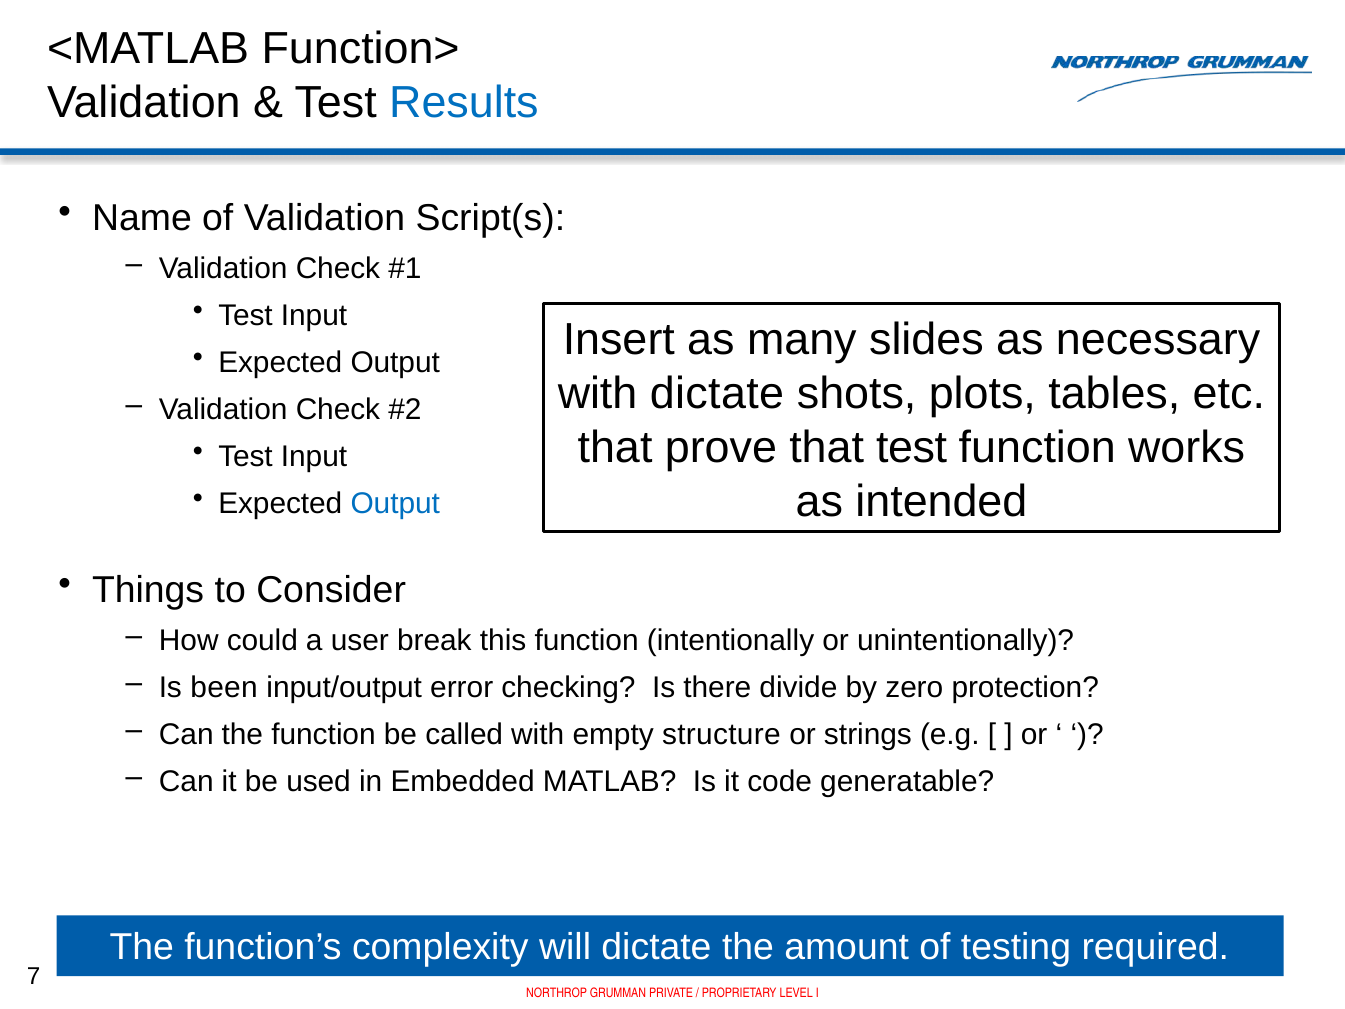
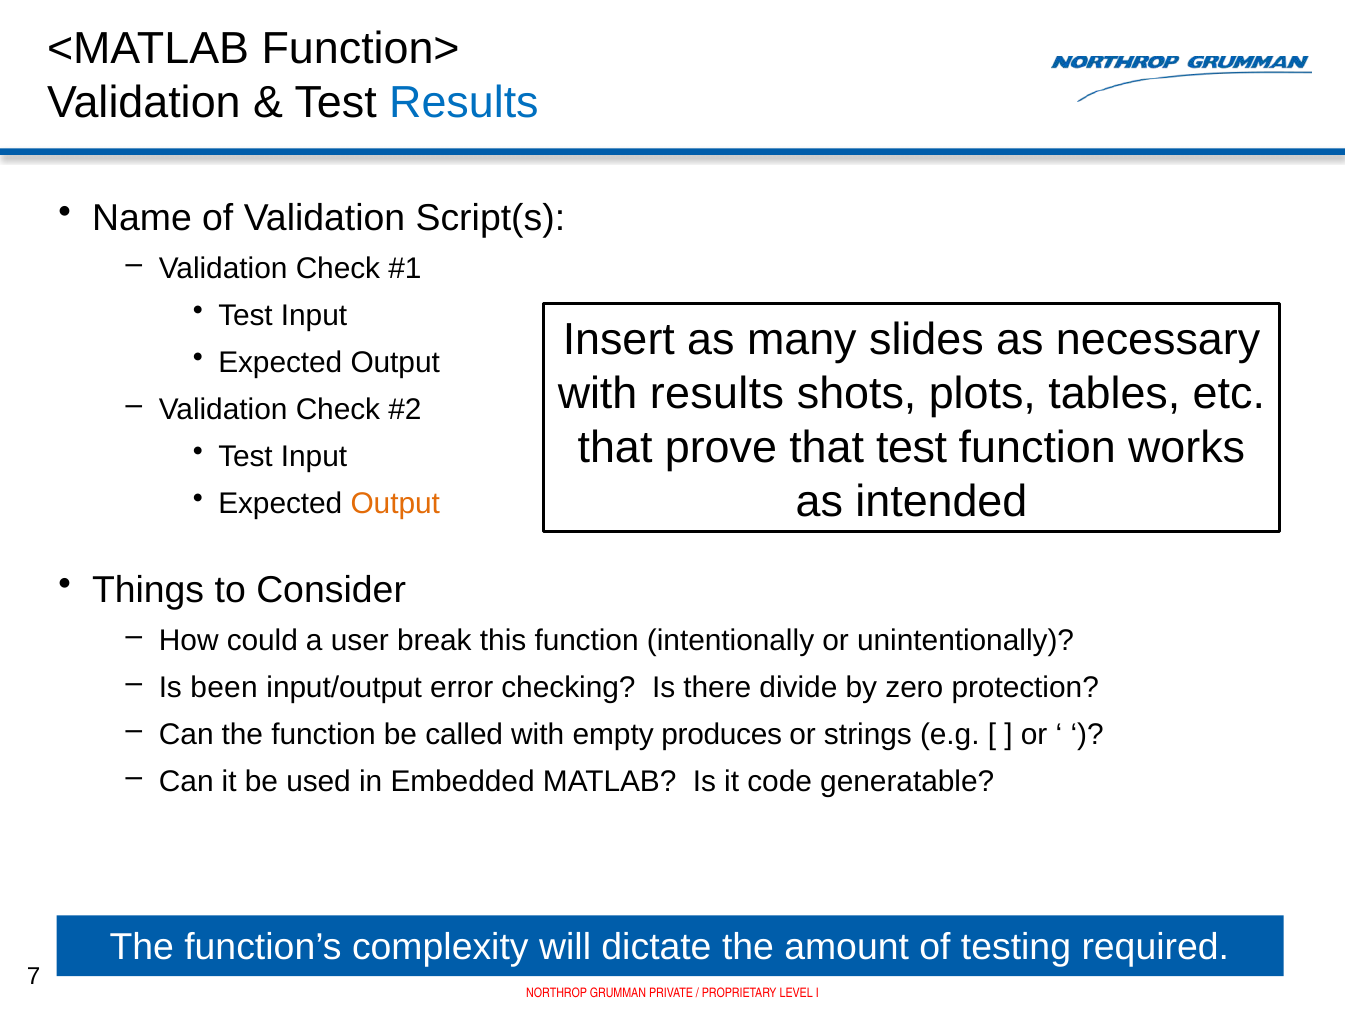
with dictate: dictate -> results (717, 394)
Output colour: blue -> orange (395, 504)
structure: structure -> produces (722, 735)
